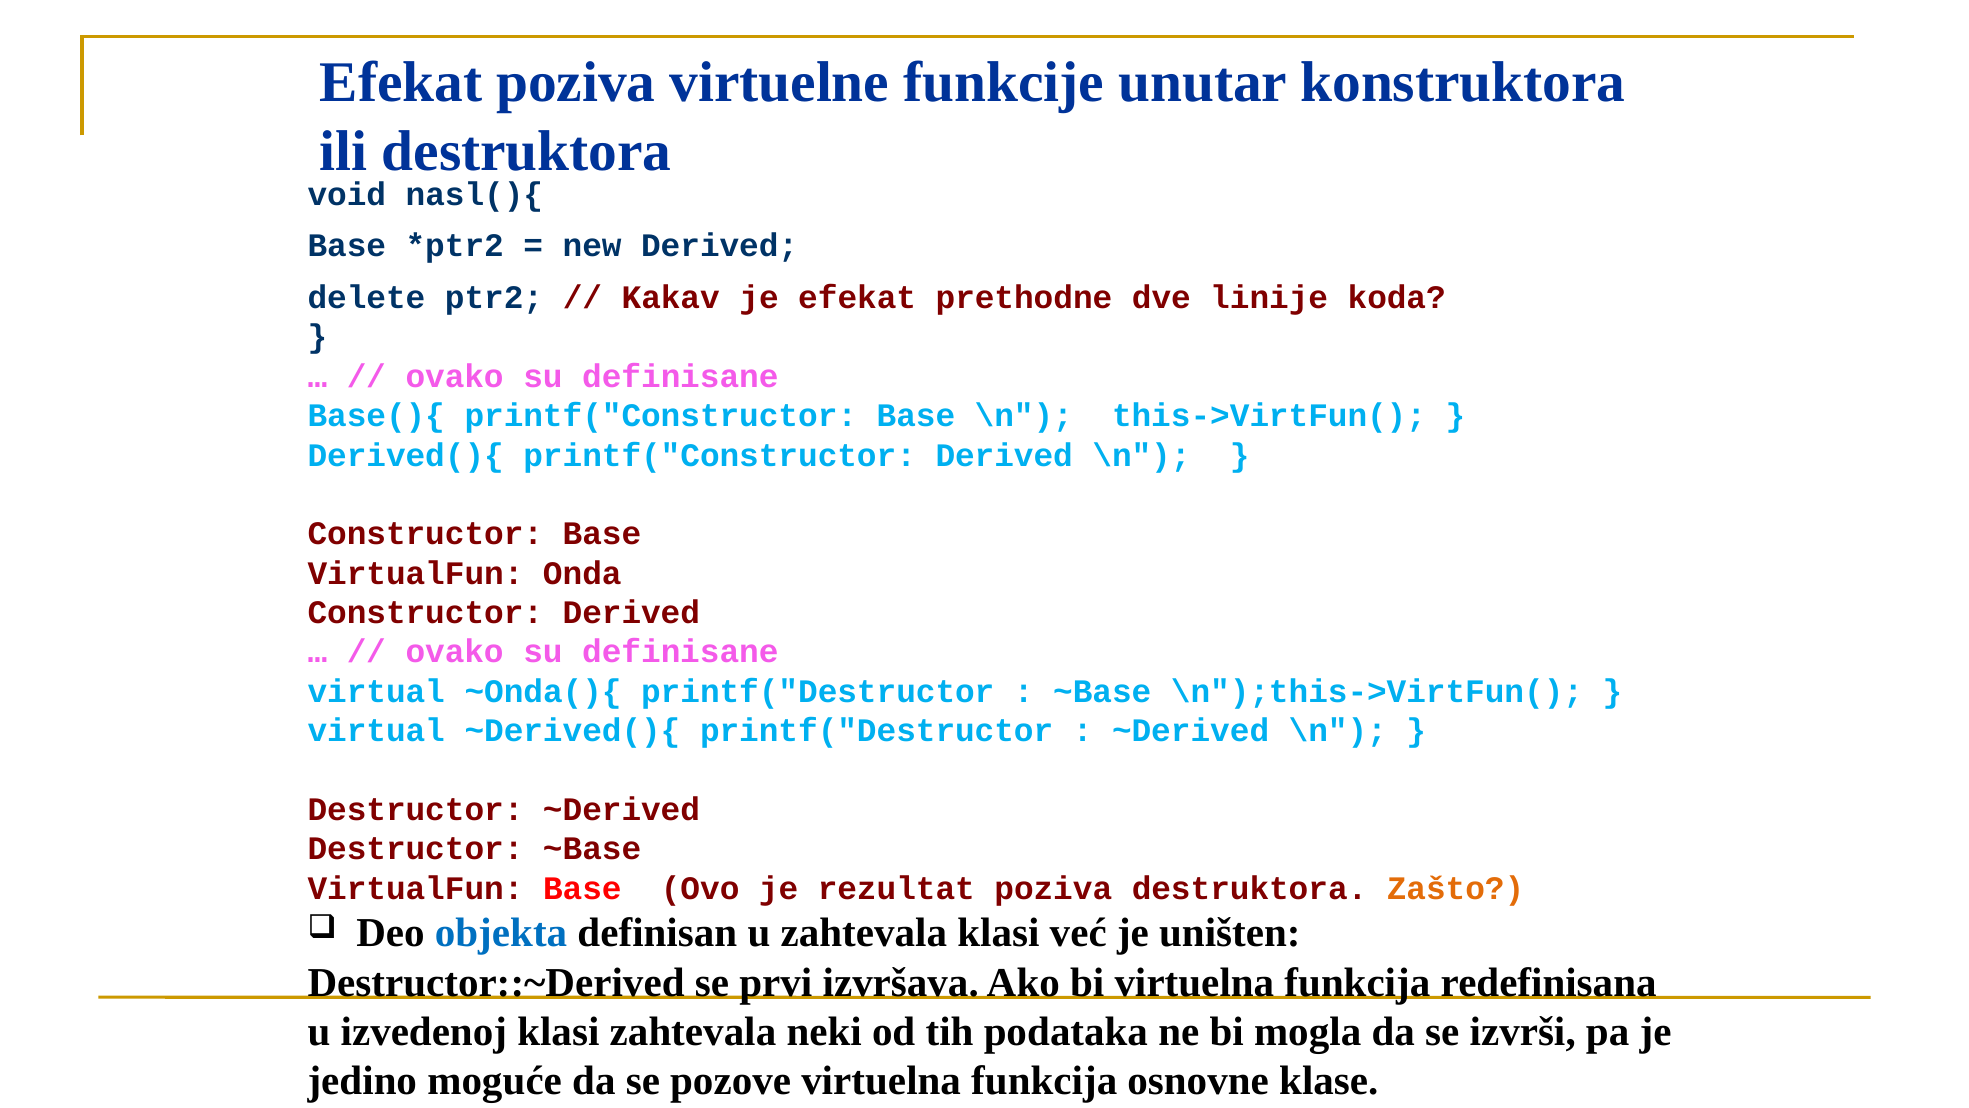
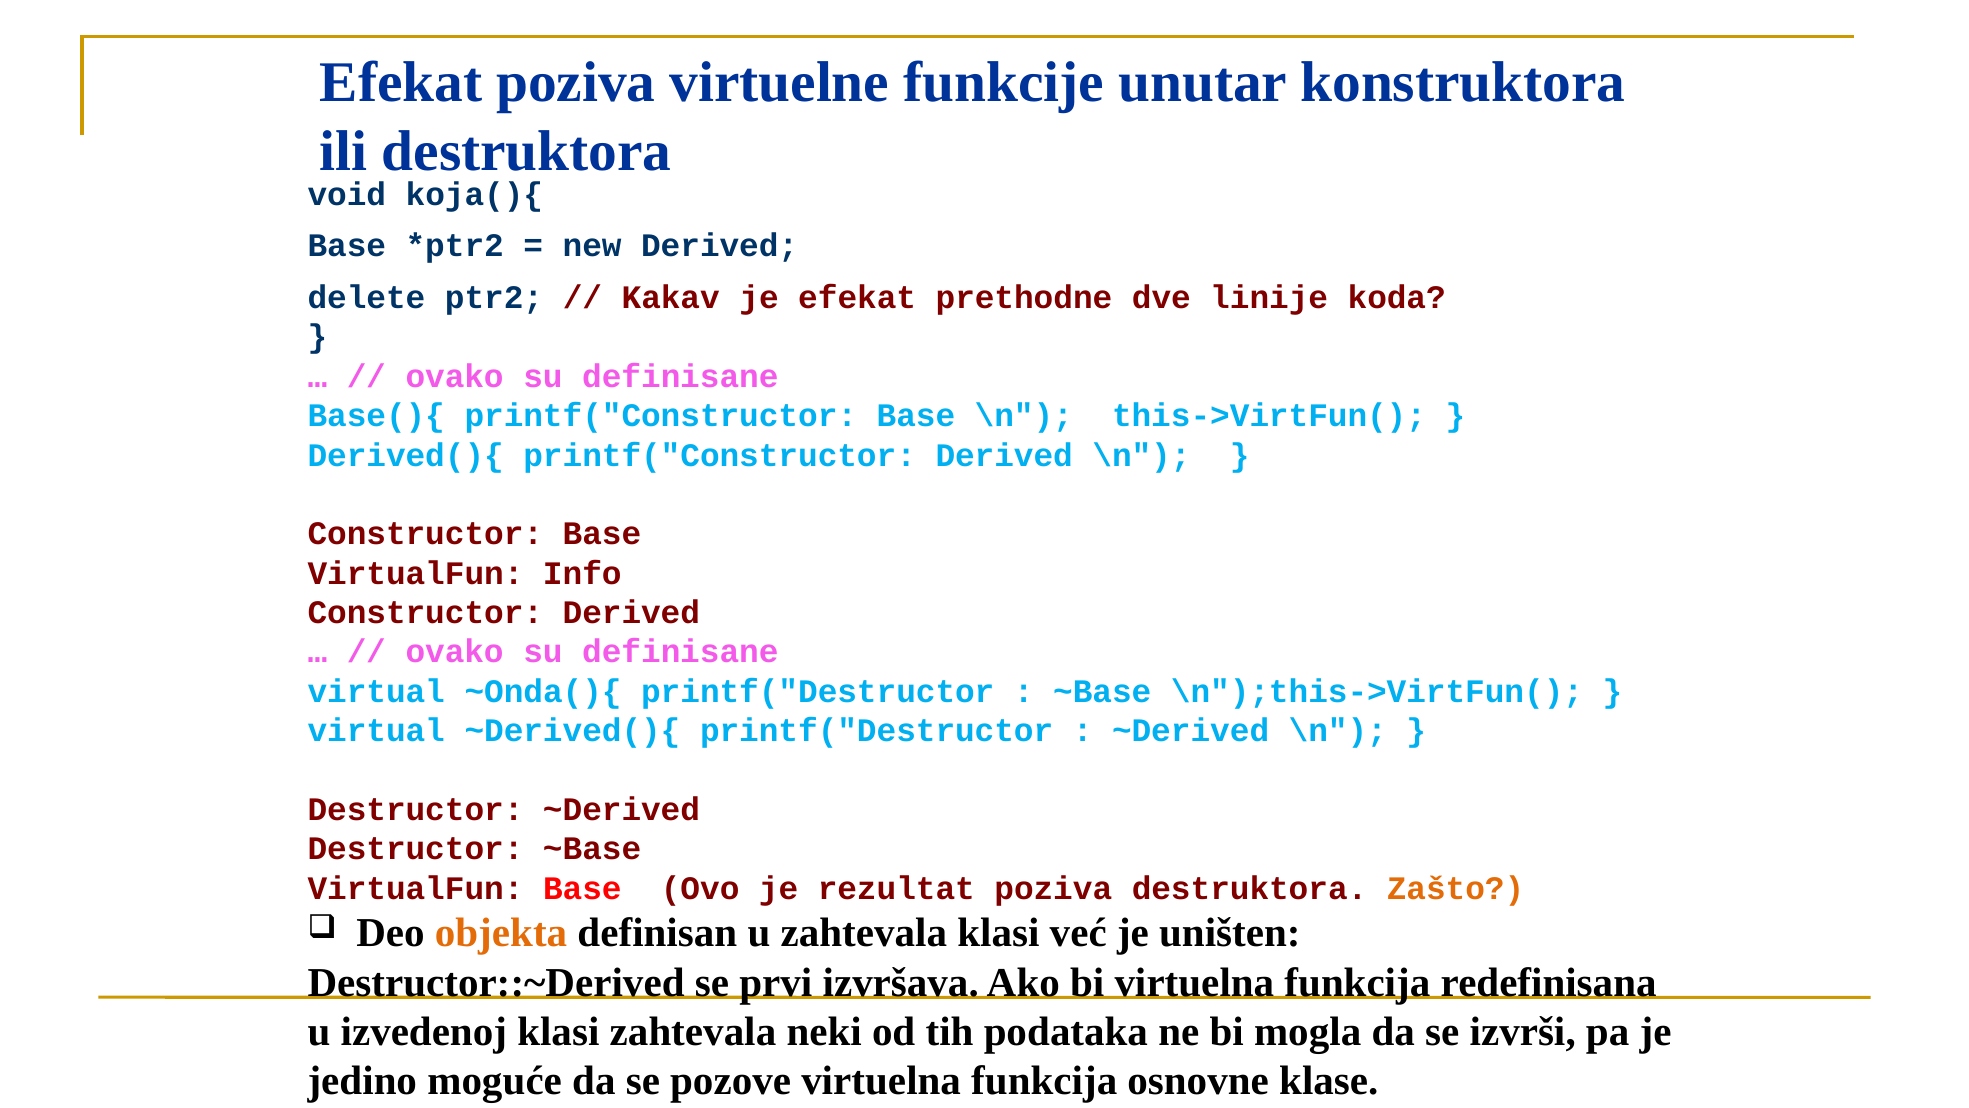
nasl(){: nasl(){ -> koja(){ (474, 194)
Onda: Onda -> Info (582, 573)
objekta colour: blue -> orange (501, 933)
